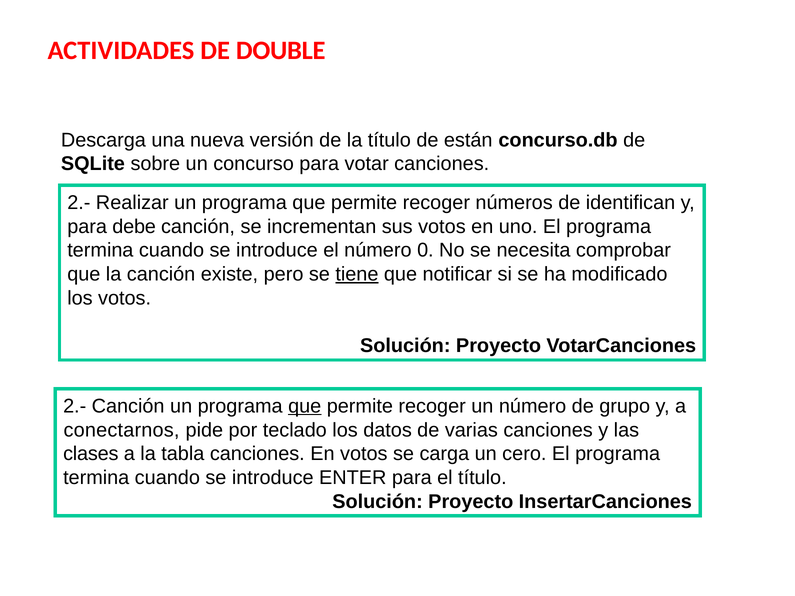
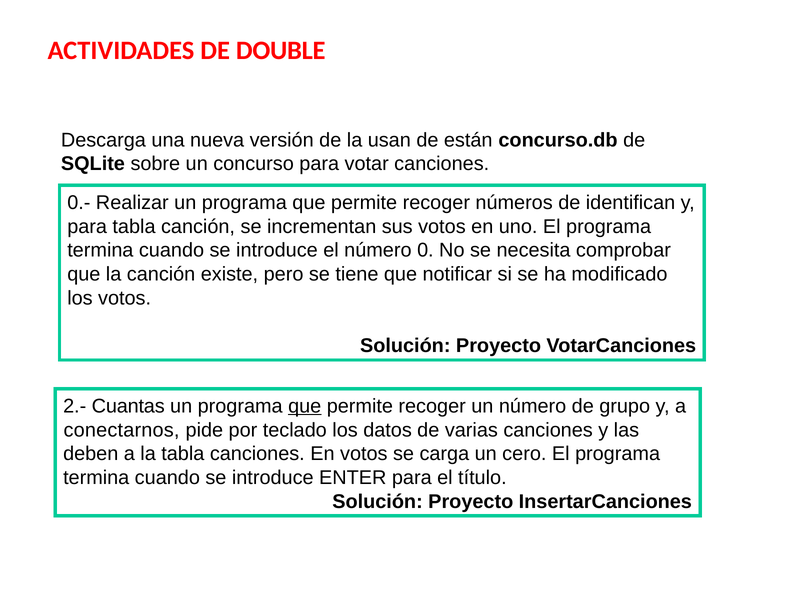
la título: título -> usan (389, 140)
2.-: 2.- -> 0.- (79, 203)
para debe: debe -> tabla (134, 227)
tiene underline: present -> none (357, 274)
2.- Canción: Canción -> Cuantas (128, 406)
clases: clases -> deben (91, 454)
